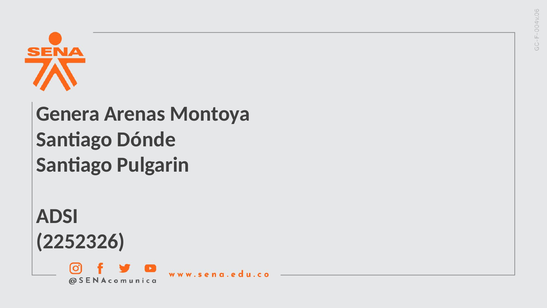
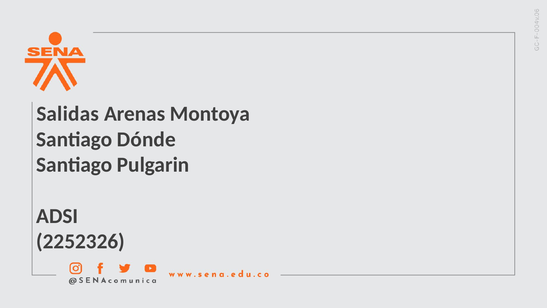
Genera: Genera -> Salidas (68, 114)
